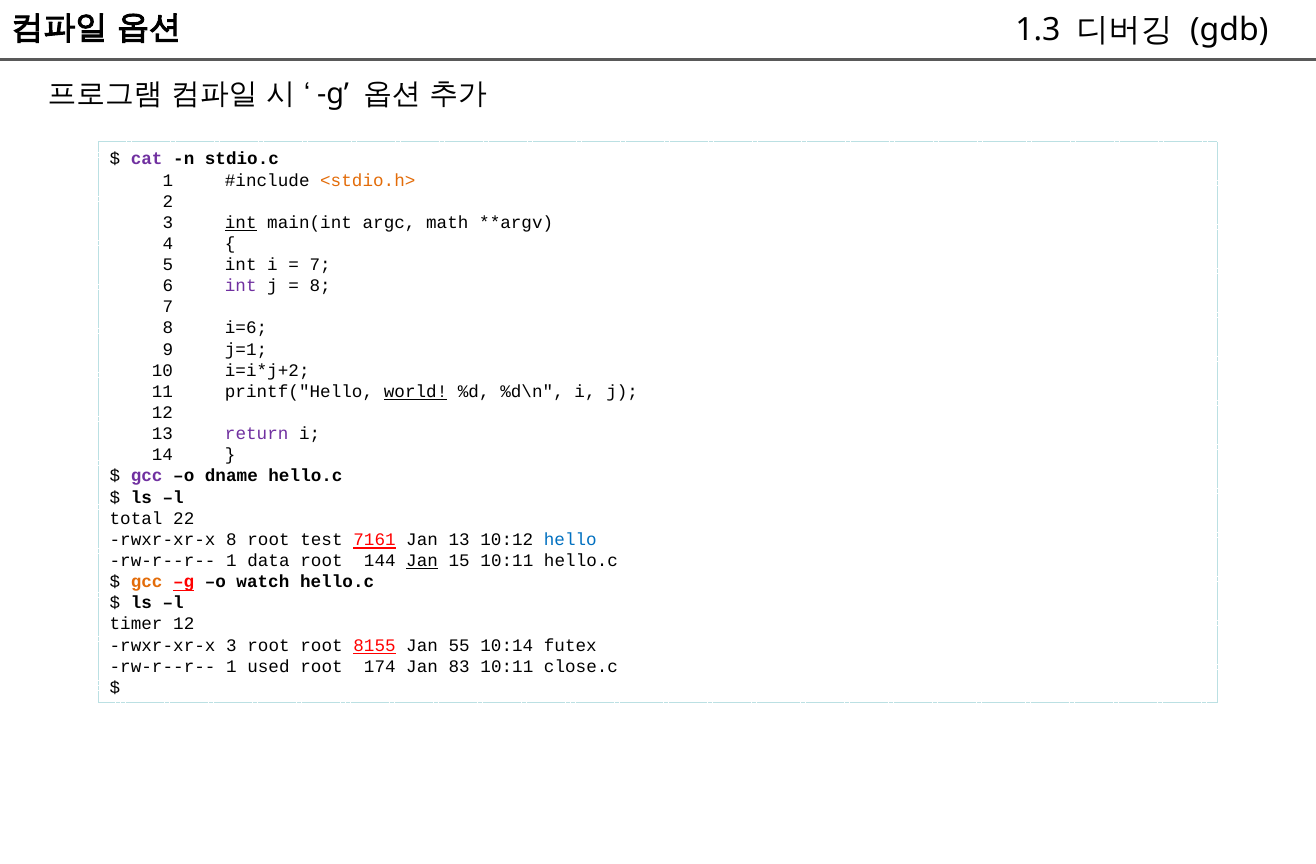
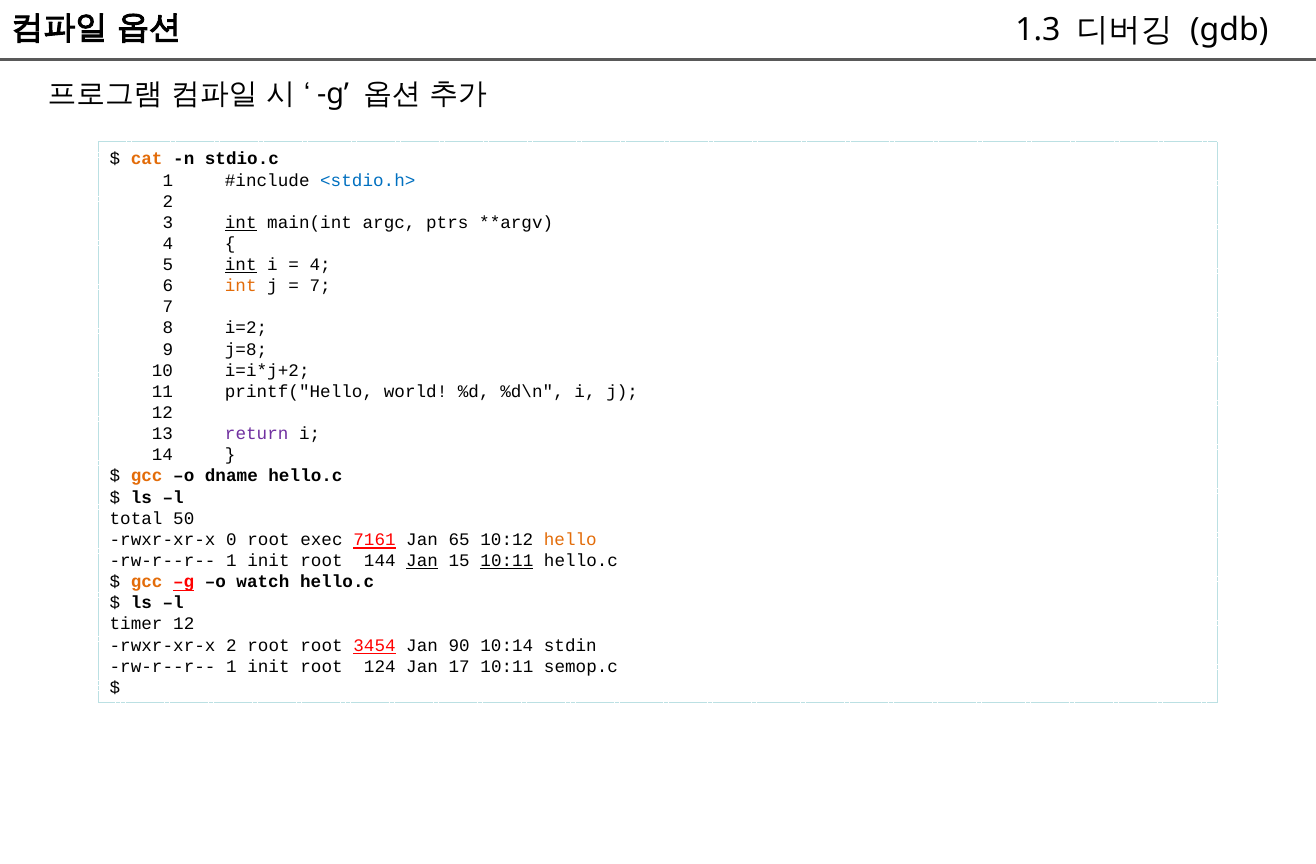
cat colour: purple -> orange (147, 159)
<stdio.h> colour: orange -> blue (368, 180)
math: math -> ptrs (447, 223)
int underline: none -> present (241, 265)
7: 7 -> 4 (320, 265)
int colour: purple -> orange (241, 286)
8: 8 -> 7 (320, 286)
i=6: i=6 -> i=2 (246, 328)
j=1: j=1 -> j=8 (246, 349)
world underline: present -> none (416, 392)
gcc colour: purple -> orange (147, 476)
22: 22 -> 50 (184, 519)
rwxr-xr-x 8: 8 -> 0 (231, 540)
test: test -> exec (321, 540)
Jan 13: 13 -> 65 (459, 540)
hello colour: blue -> orange (570, 540)
data: data -> init (268, 561)
10:11 underline: none -> present (507, 561)
rwxr-xr-x 3: 3 -> 2 (231, 645)
8155: 8155 -> 3454 (375, 645)
55: 55 -> 90 (459, 645)
futex: futex -> stdin (570, 645)
used: used -> init (268, 667)
174: 174 -> 124 (380, 667)
83: 83 -> 17 (459, 667)
close.c: close.c -> semop.c (581, 667)
